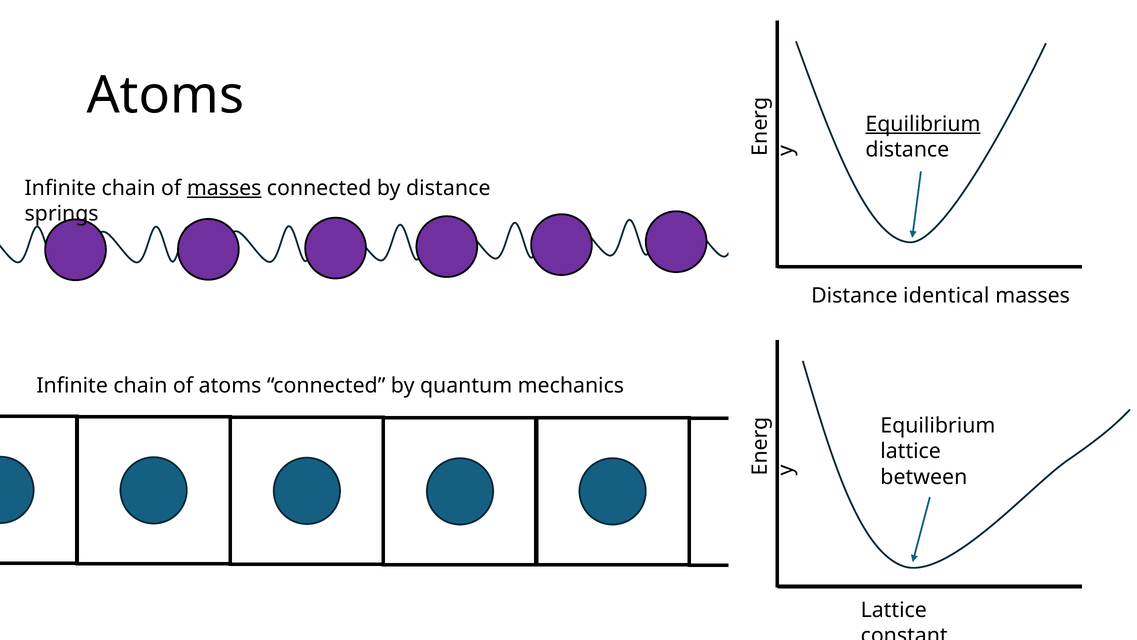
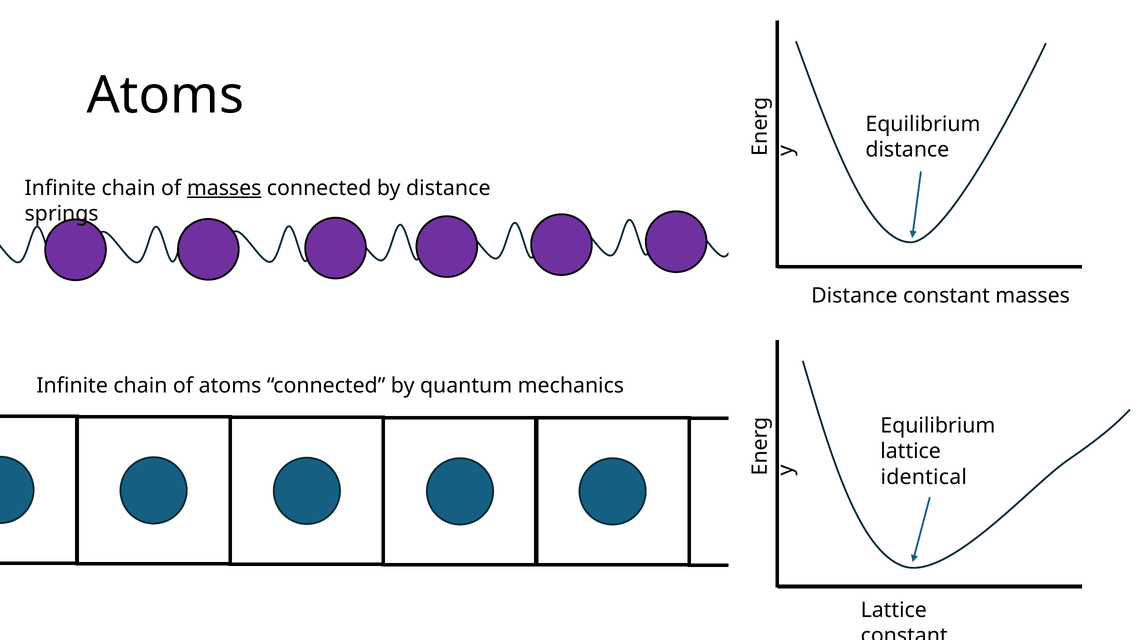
Equilibrium underline: present -> none (923, 124)
Distance identical: identical -> constant (946, 296)
between: between -> identical (924, 477)
